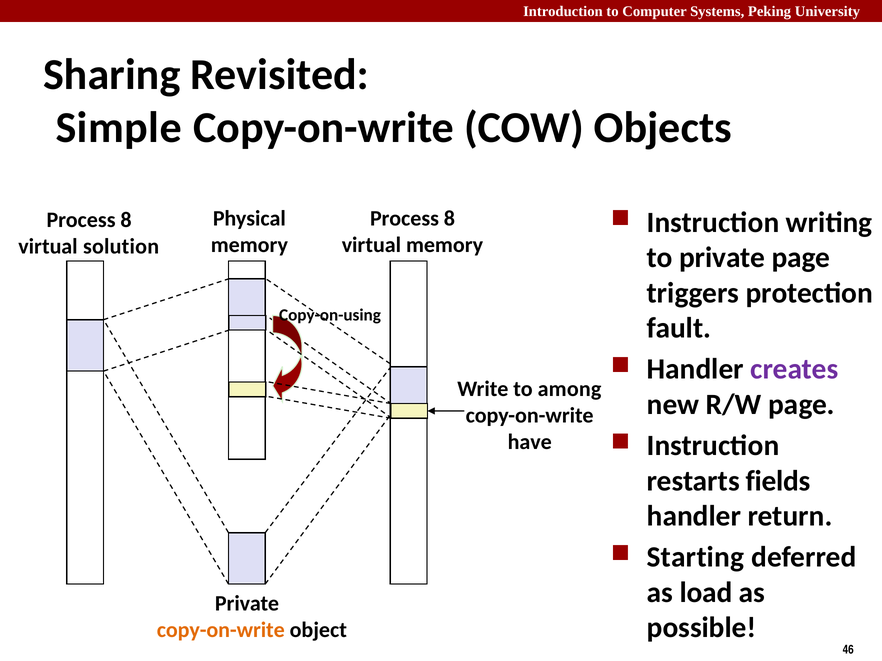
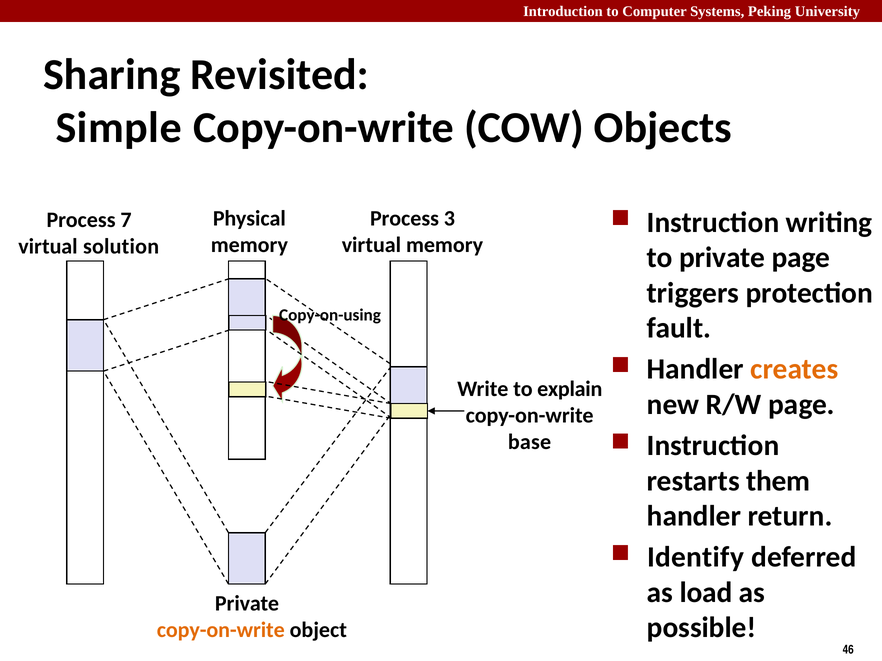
8: 8 -> 3 (449, 219)
8: 8 -> 7 (126, 220)
creates colour: purple -> orange (794, 370)
among: among -> explain (570, 389)
have: have -> base (530, 442)
fields: fields -> them (778, 481)
Starting: Starting -> Identify (696, 558)
